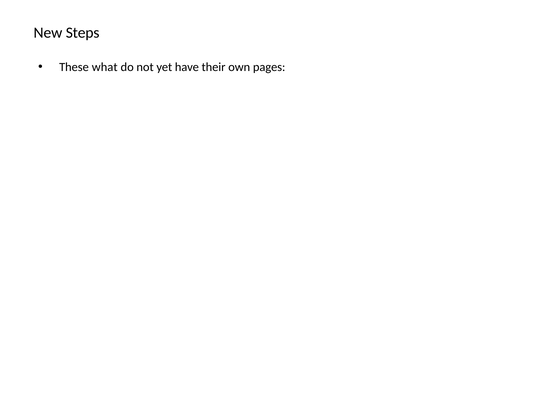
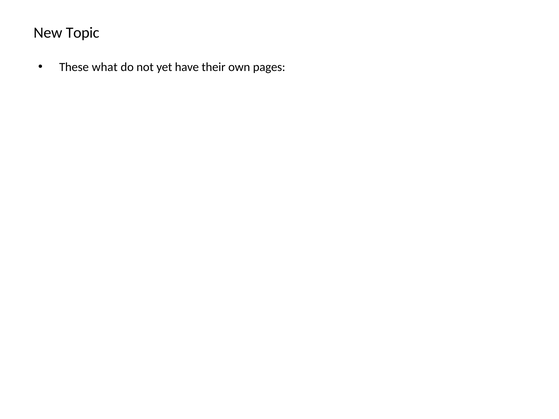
Steps: Steps -> Topic (83, 33)
